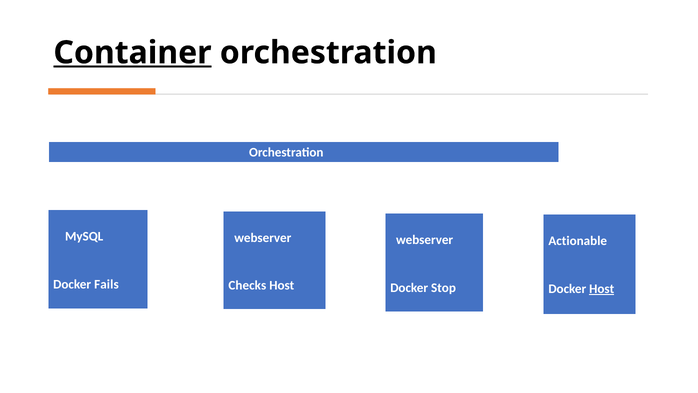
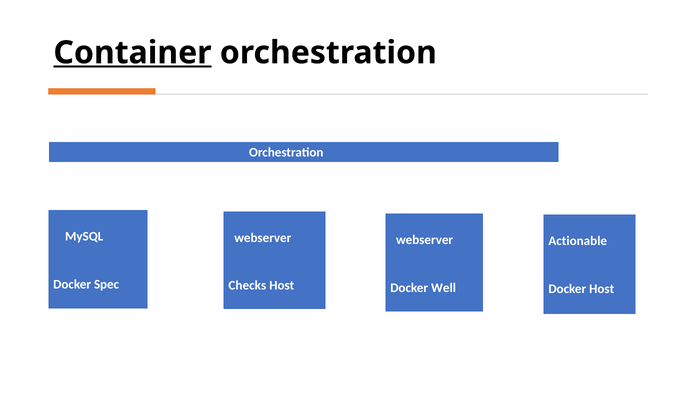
Fails: Fails -> Spec (107, 284)
Stop: Stop -> Well (444, 288)
Host underline: present -> none (602, 288)
